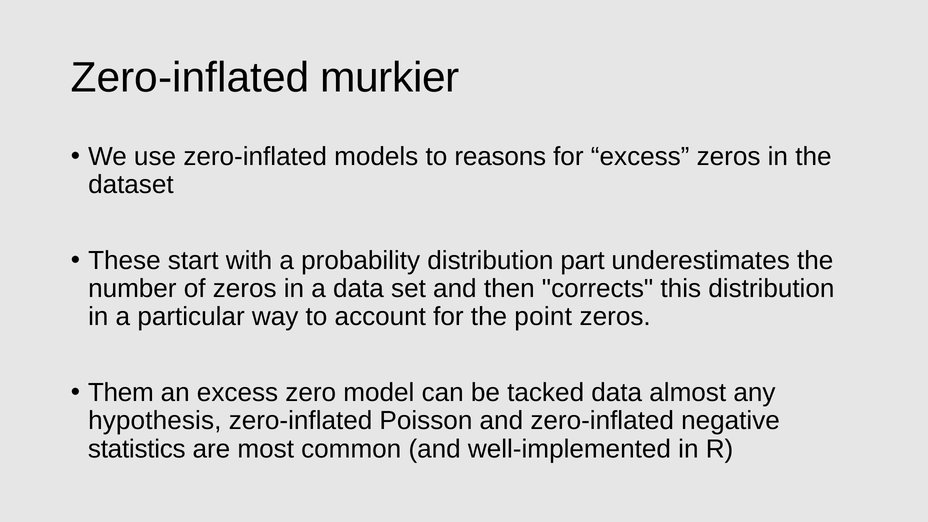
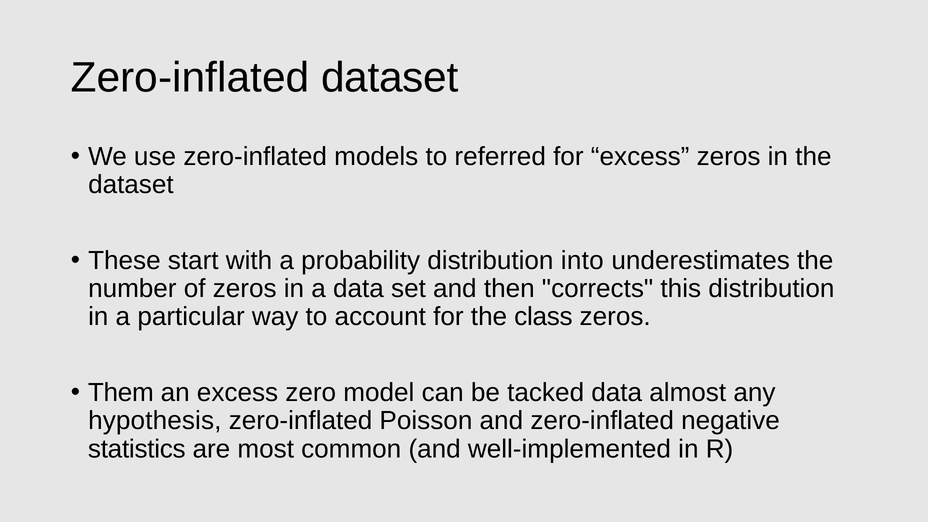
Zero-inflated murkier: murkier -> dataset (390, 78)
reasons: reasons -> referred (500, 156)
part: part -> into (582, 260)
point: point -> class (543, 317)
